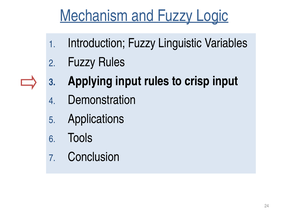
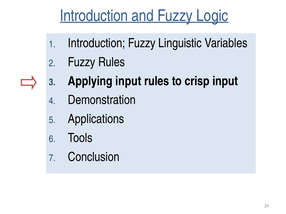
Mechanism: Mechanism -> Introduction (94, 16)
